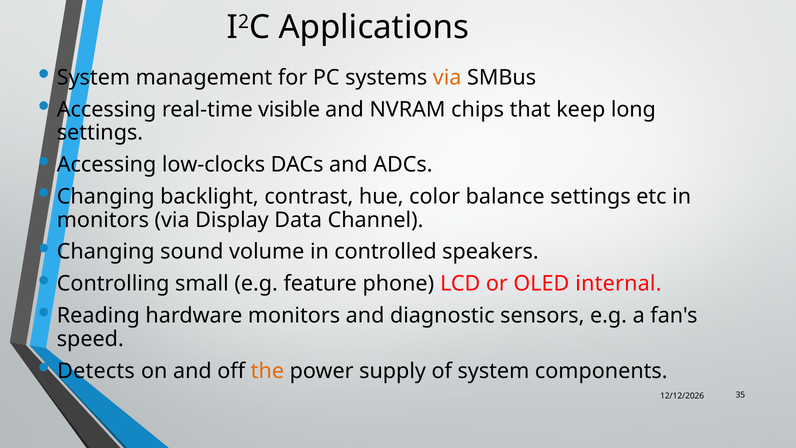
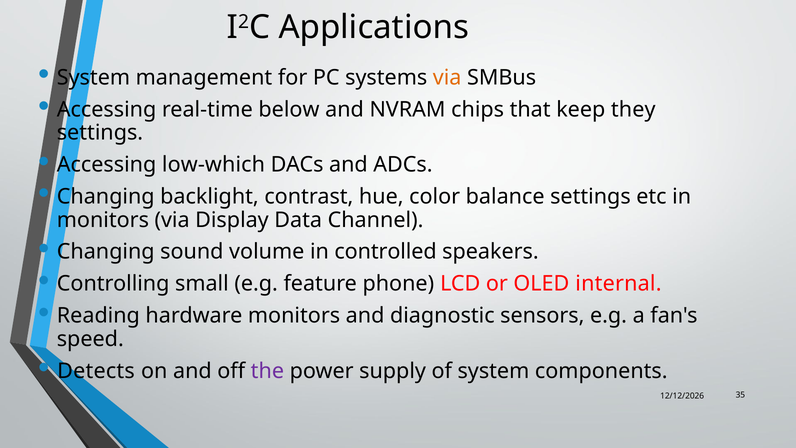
visible: visible -> below (289, 109)
long: long -> they (633, 109)
low-clocks: low-clocks -> low-which (213, 165)
the colour: orange -> purple (267, 371)
